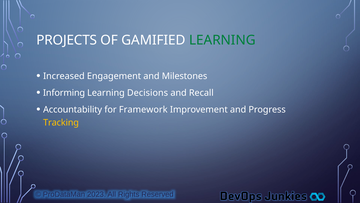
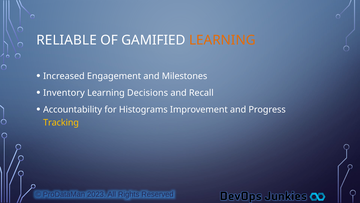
PROJECTS: PROJECTS -> RELIABLE (67, 40)
LEARNING colour: green -> orange (222, 40)
Informing: Informing -> Inventory (64, 93)
Framework: Framework -> Histograms (143, 109)
